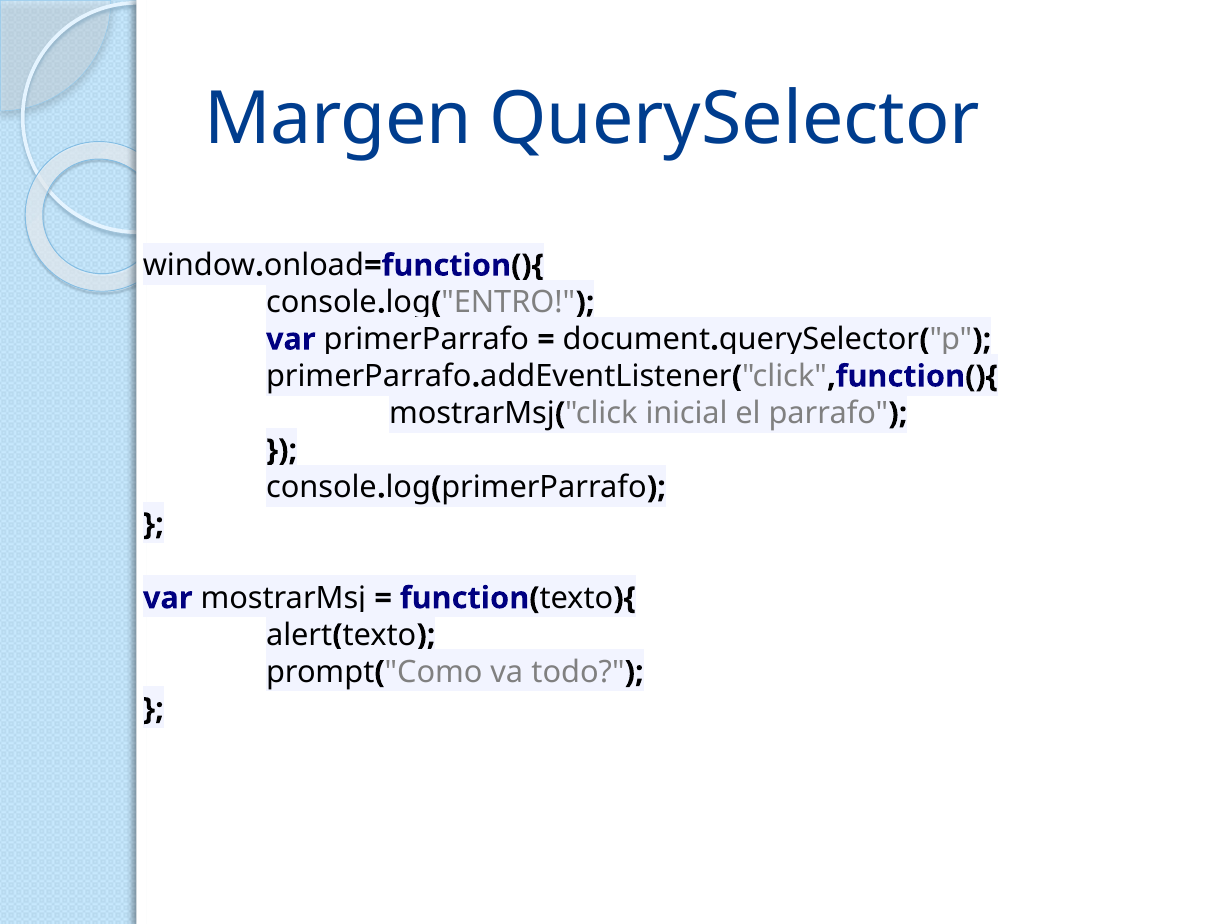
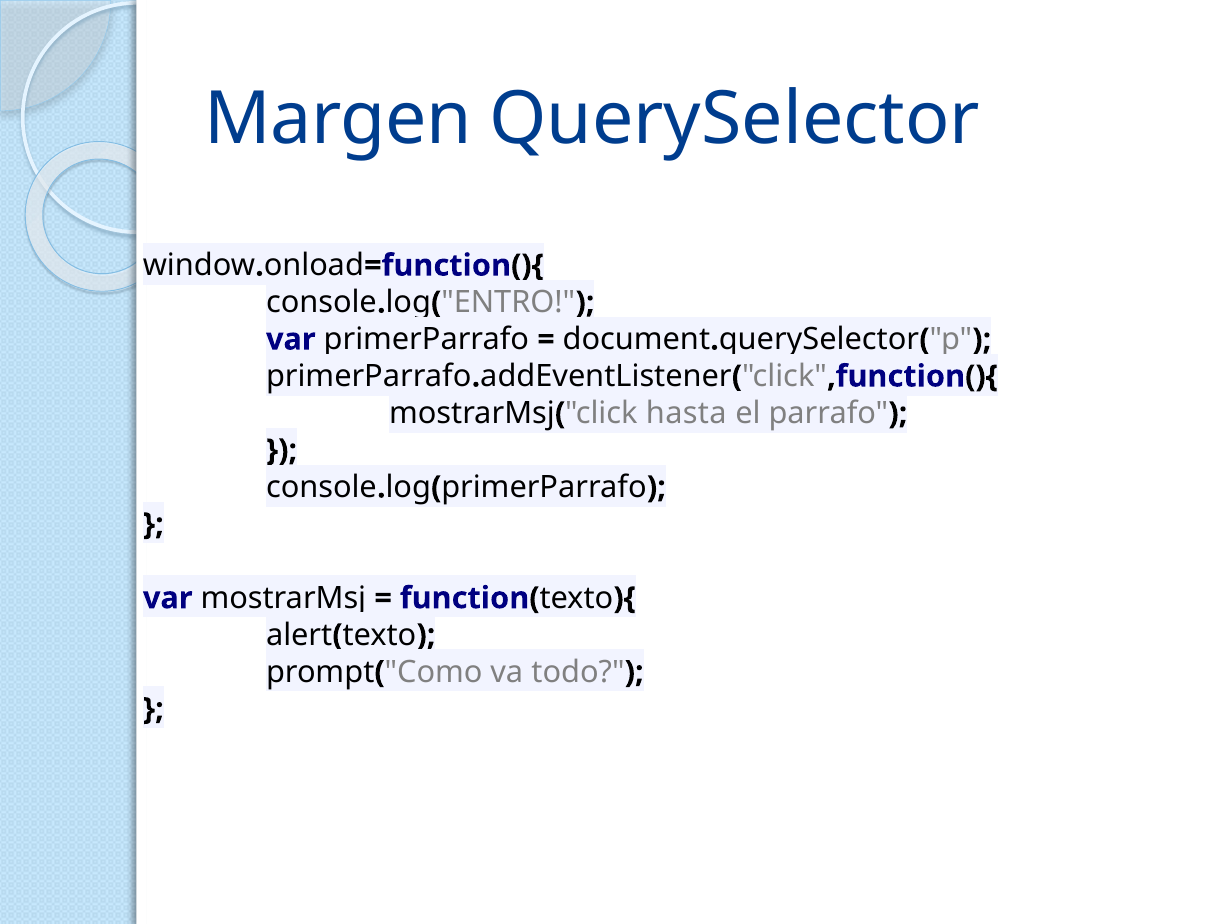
inicial: inicial -> hasta (686, 413)
